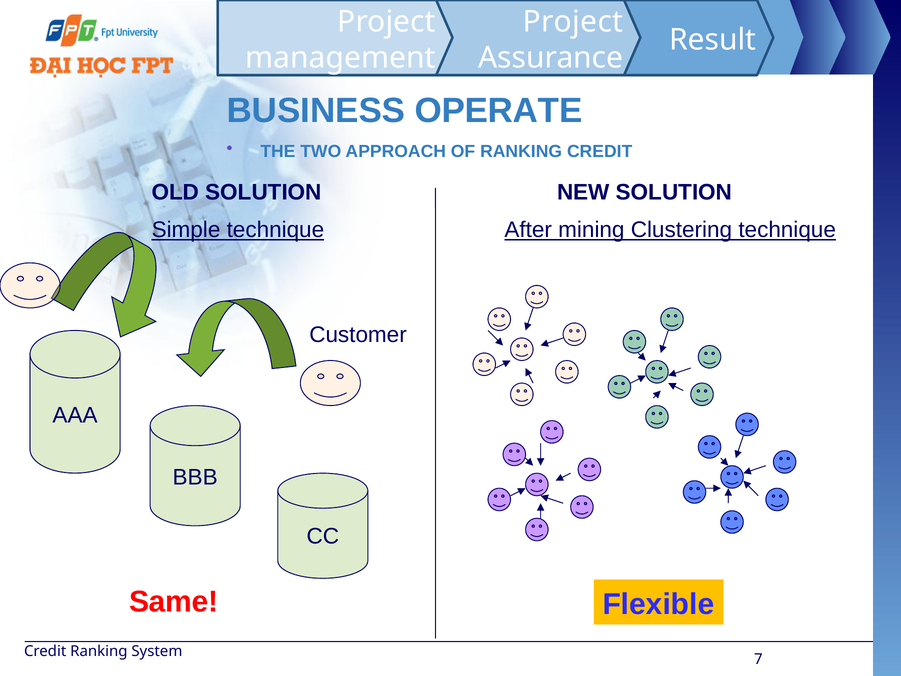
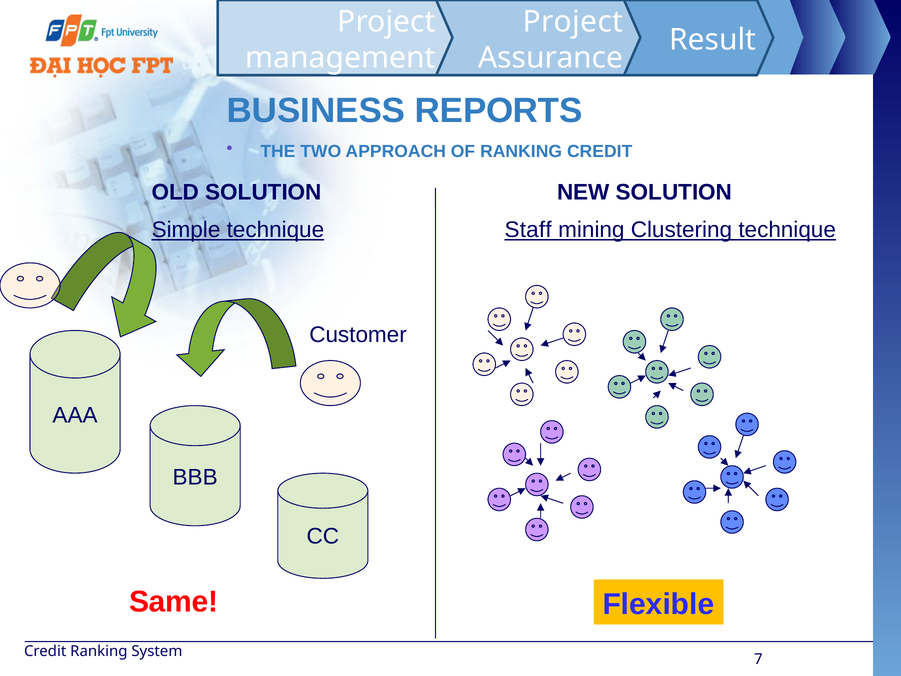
OPERATE: OPERATE -> REPORTS (499, 110)
After: After -> Staff (528, 230)
